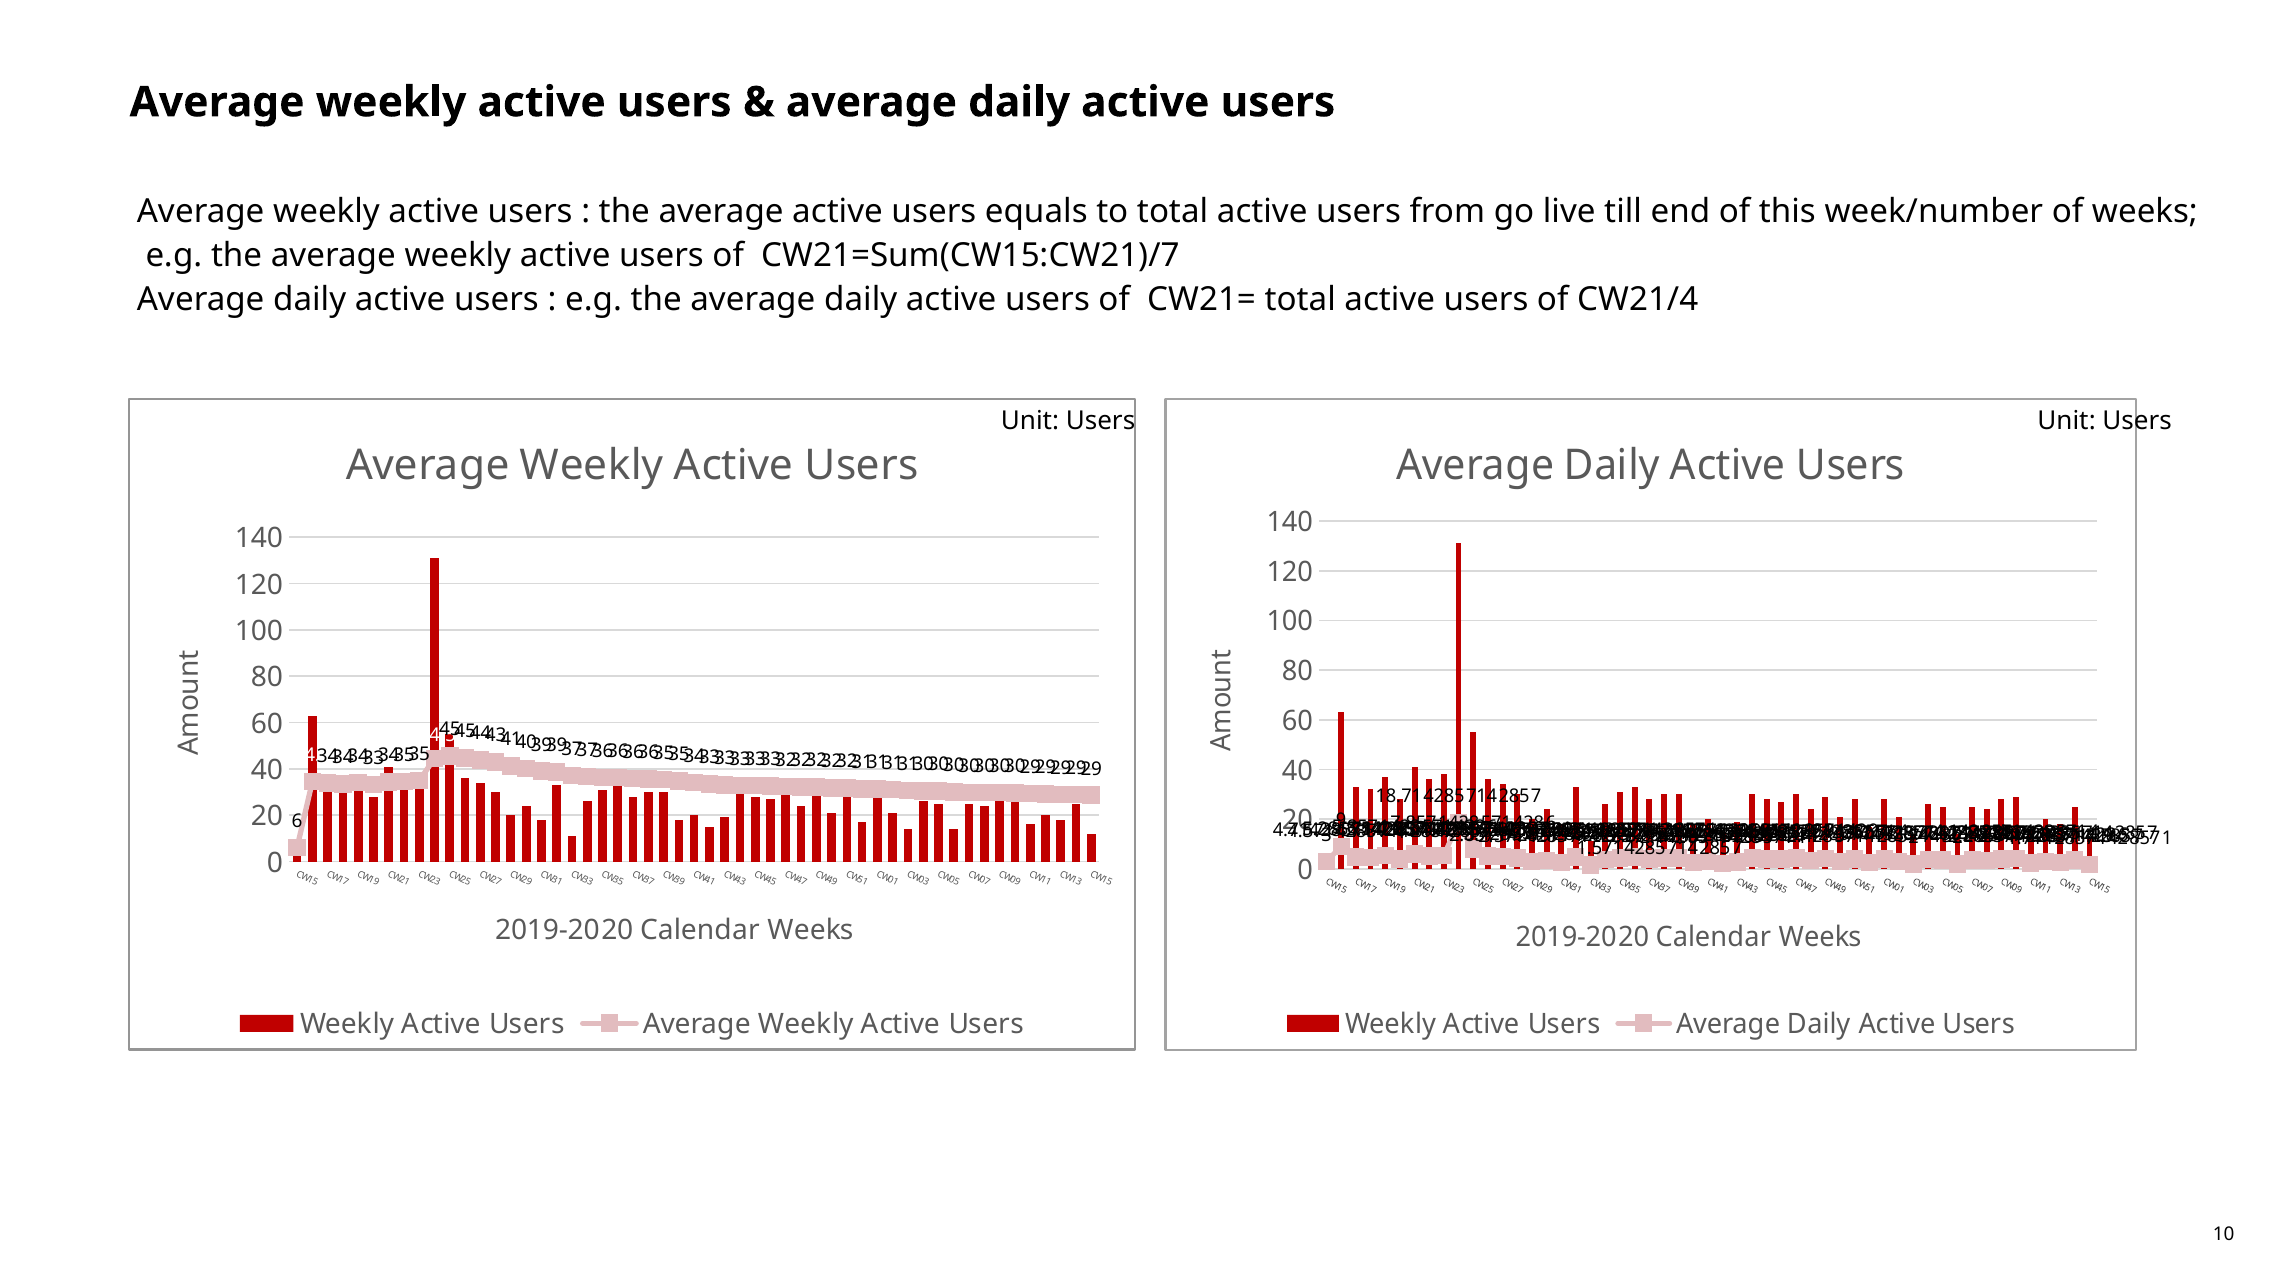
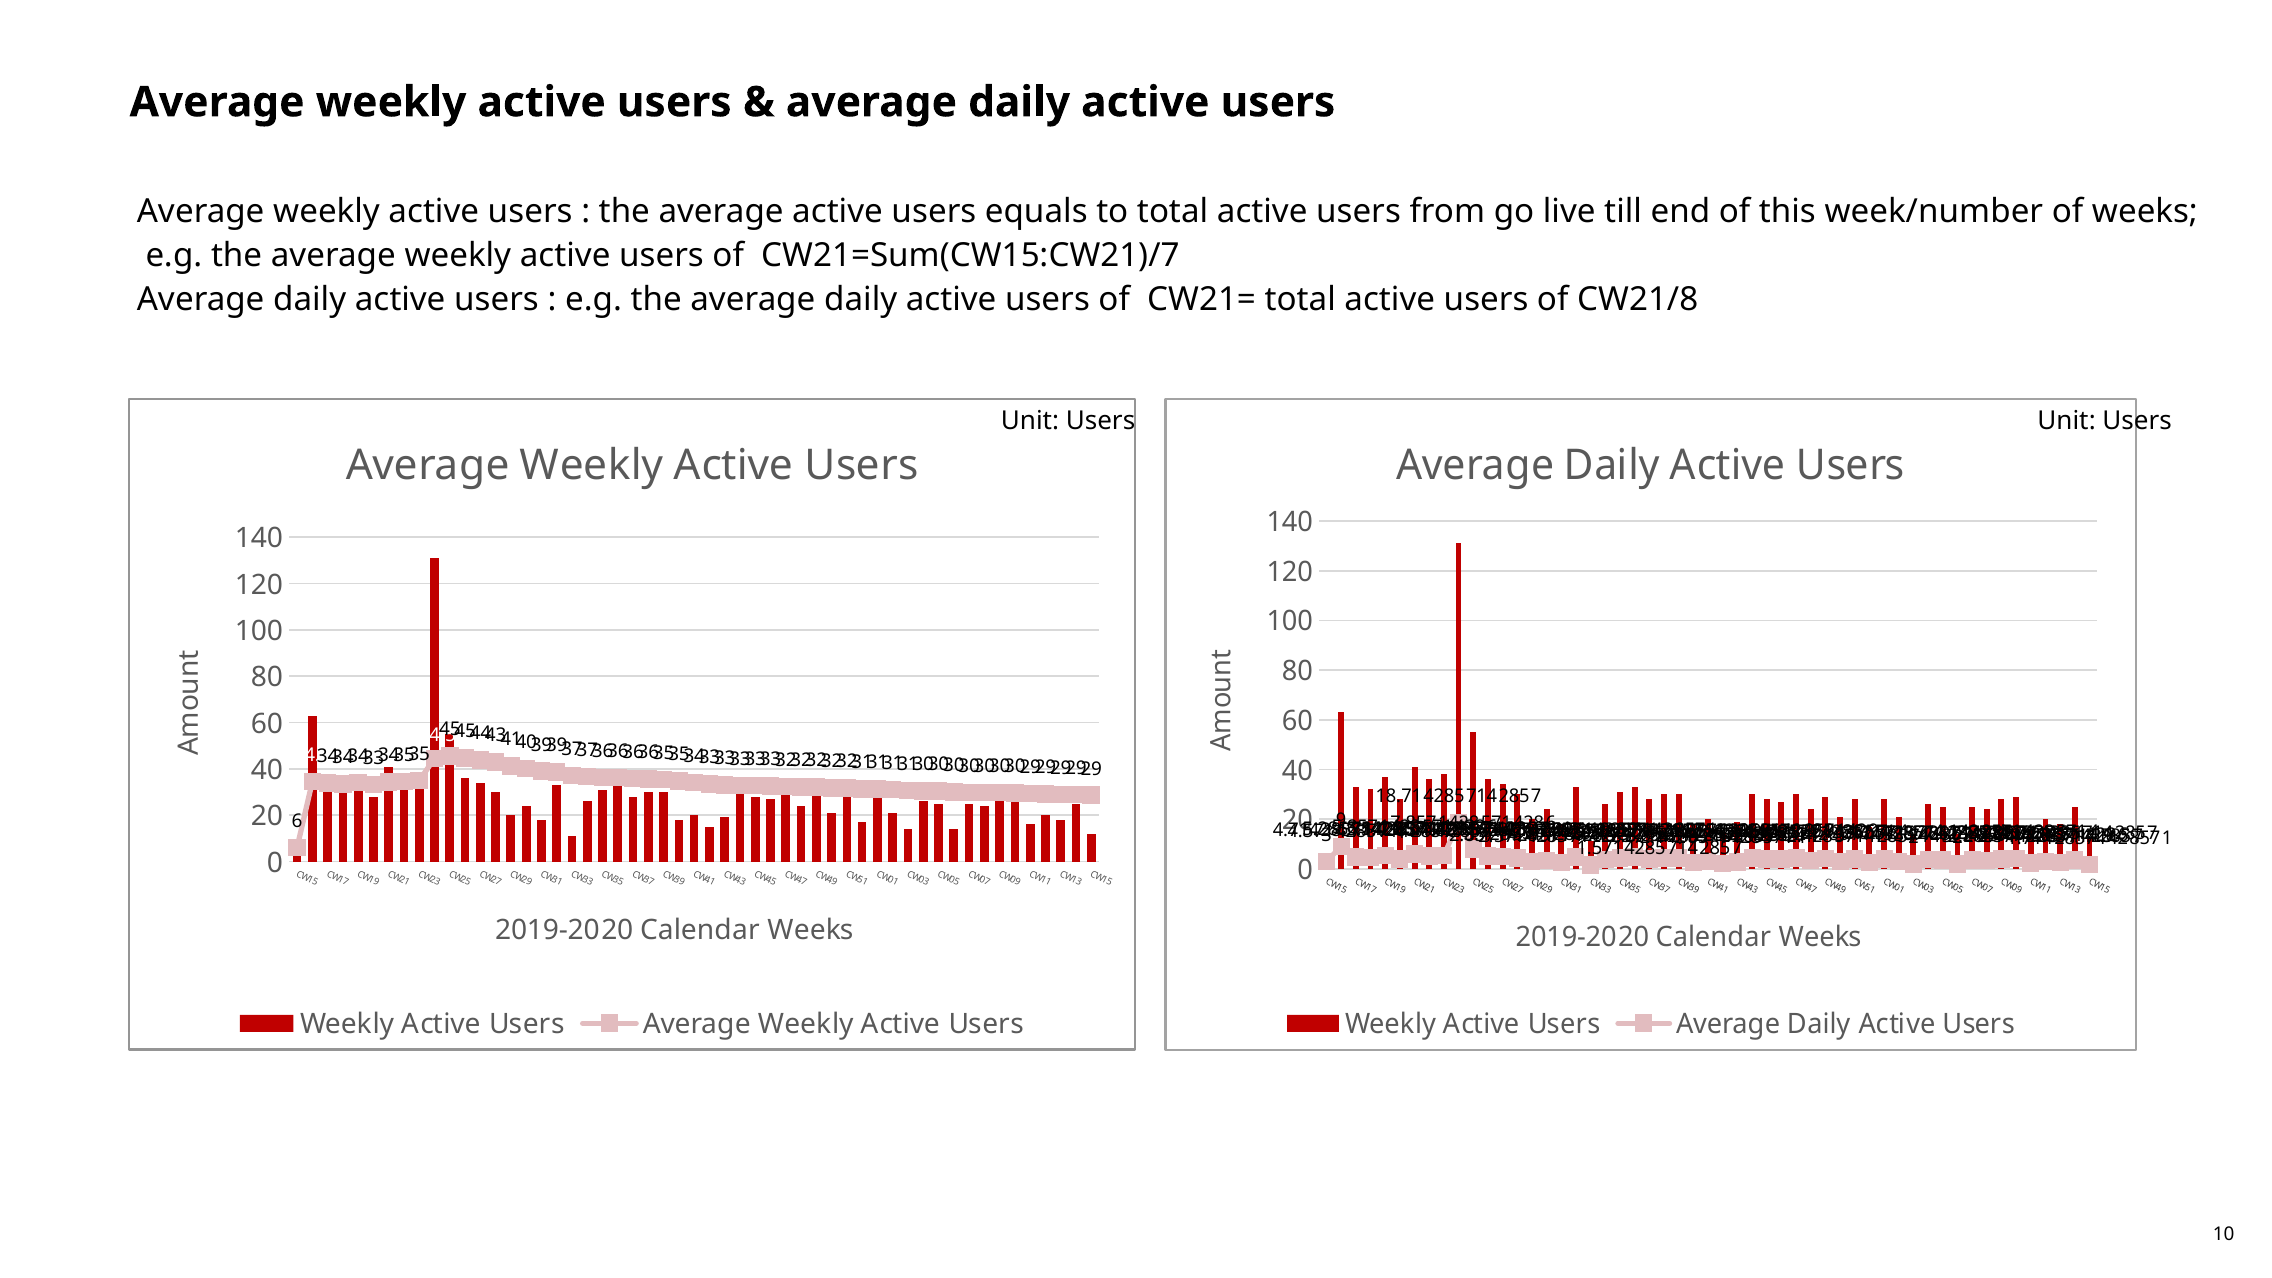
CW21/4: CW21/4 -> CW21/8 (1638, 299)
